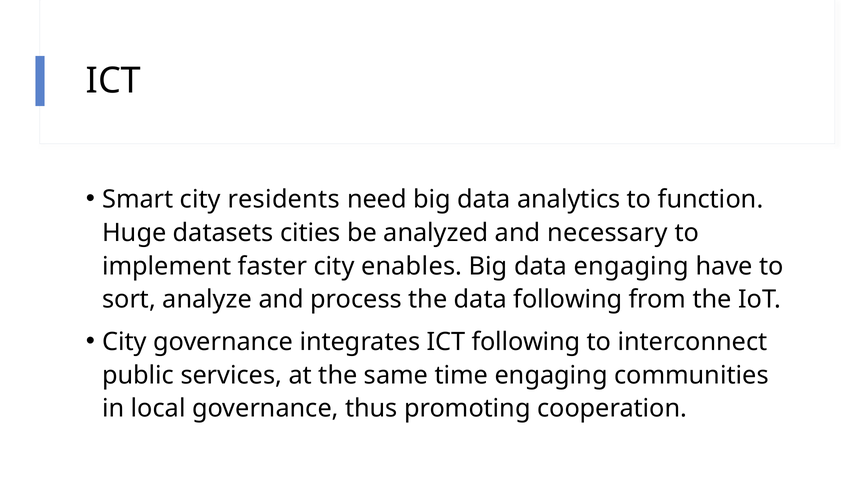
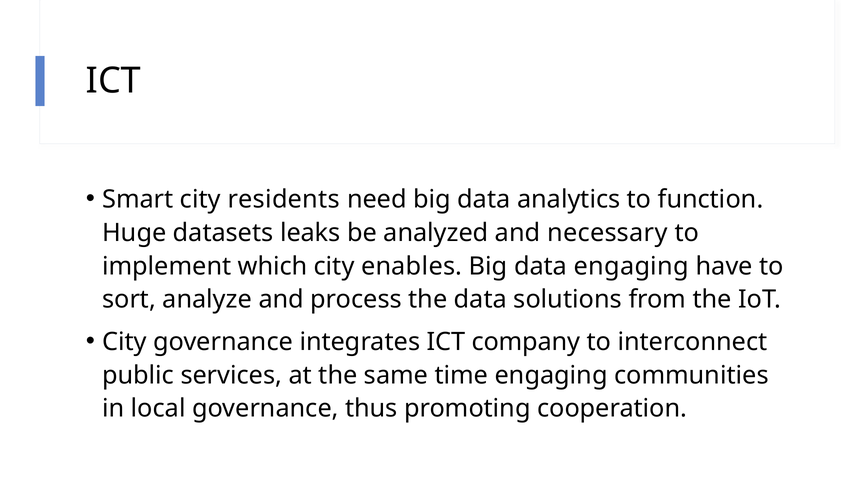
cities: cities -> leaks (310, 233)
faster: faster -> which (273, 266)
data following: following -> solutions (568, 300)
ICT following: following -> company (526, 342)
